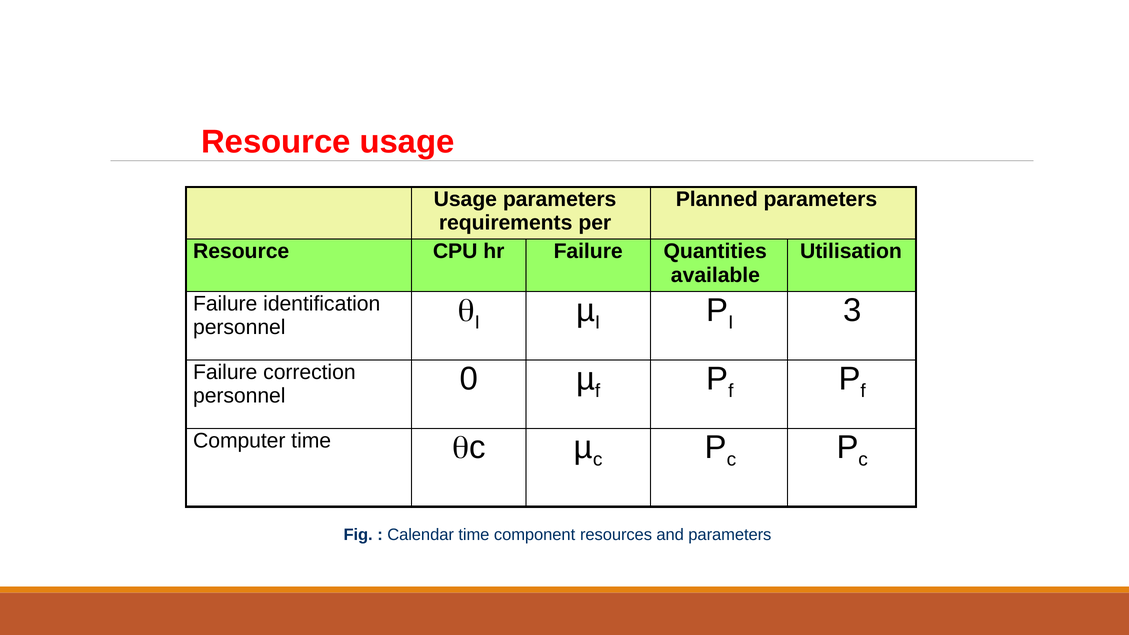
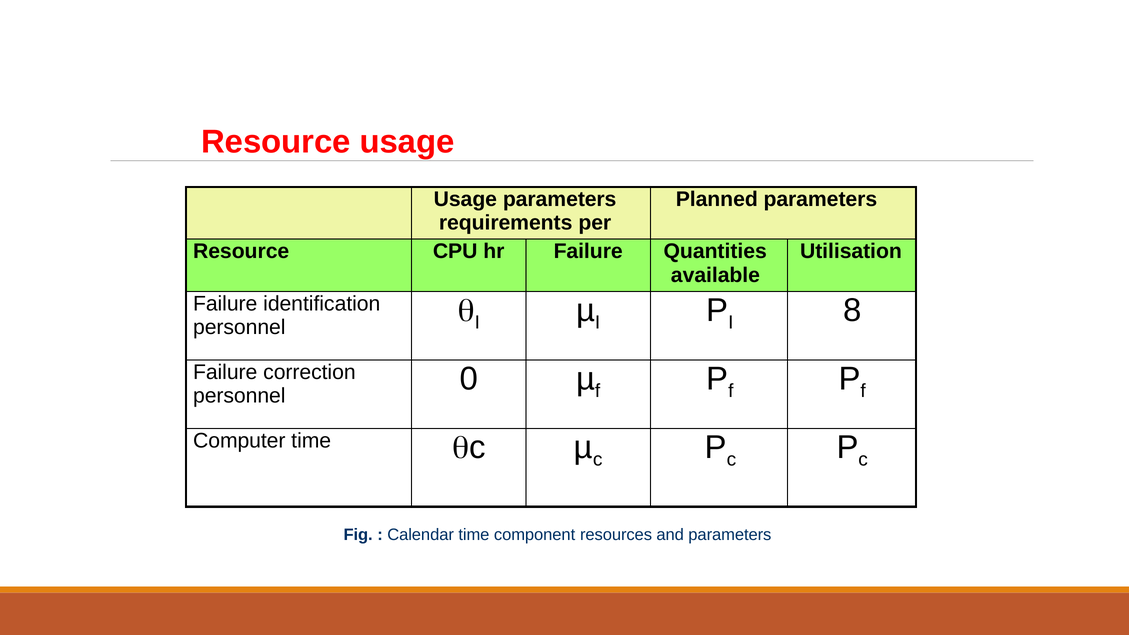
3: 3 -> 8 (852, 310)
